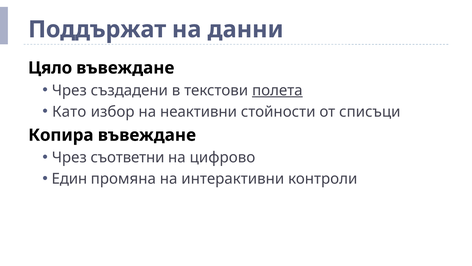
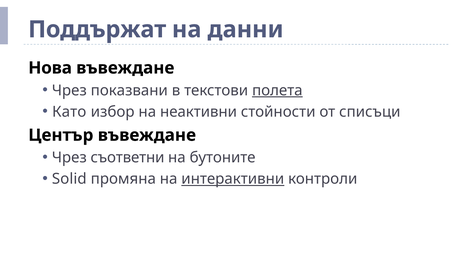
Цяло: Цяло -> Нова (50, 68)
създадени: създадени -> показвани (129, 90)
Копира: Копира -> Център (61, 135)
цифрово: цифрово -> бутоните (223, 157)
Един: Един -> Solid (69, 179)
интерактивни underline: none -> present (233, 179)
